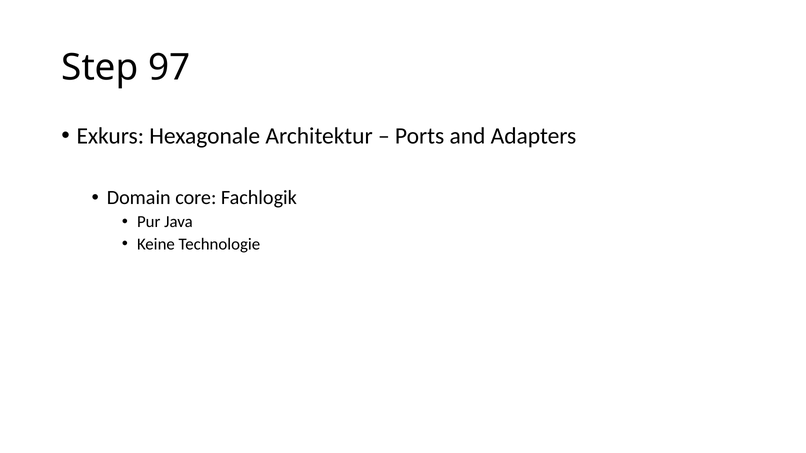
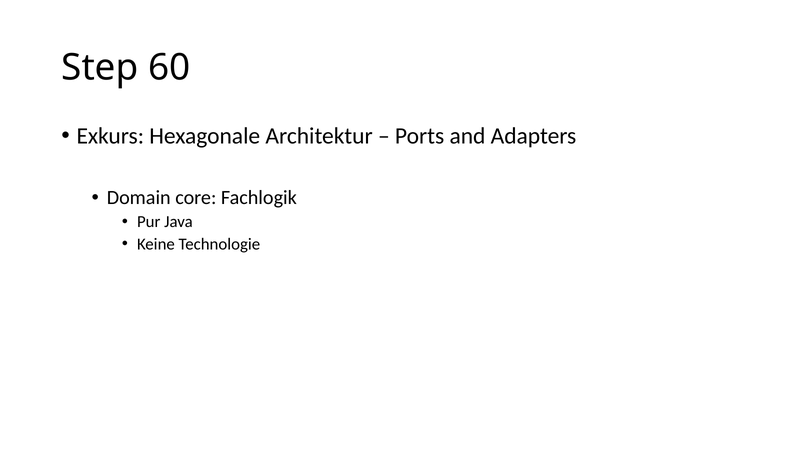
97: 97 -> 60 (169, 68)
